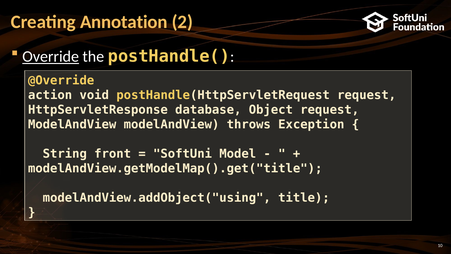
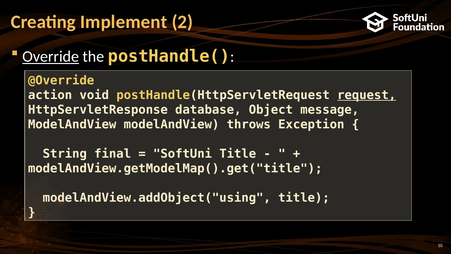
Annotation: Annotation -> Implement (124, 22)
request underline: none -> present (367, 95)
Object request: request -> message (330, 110)
front: front -> final (113, 154)
SoftUni Model: Model -> Title (238, 154)
